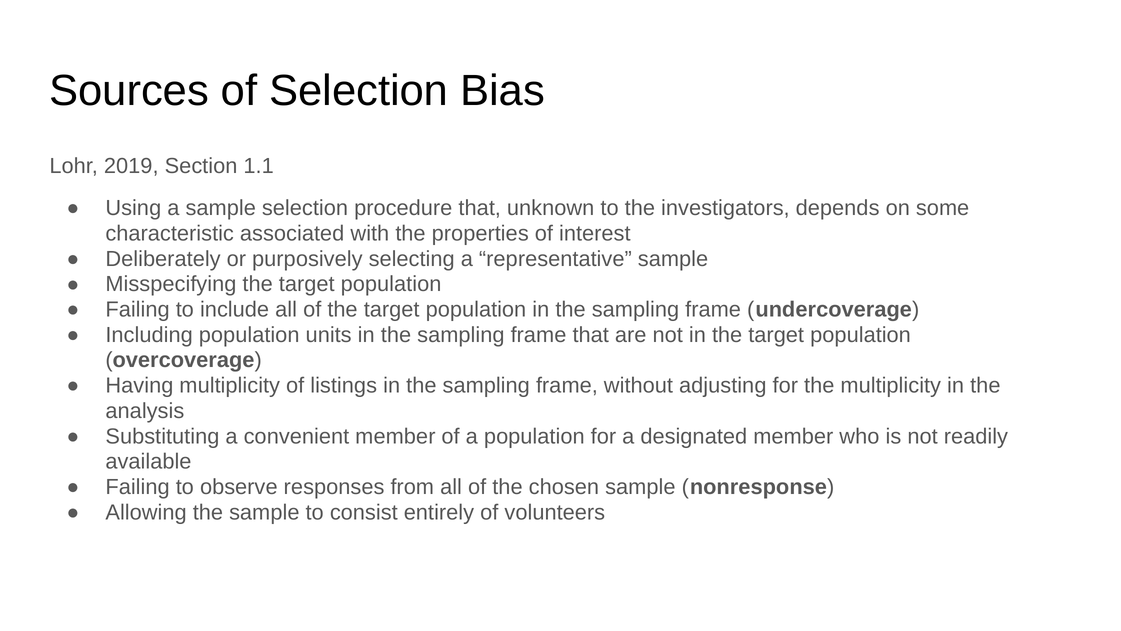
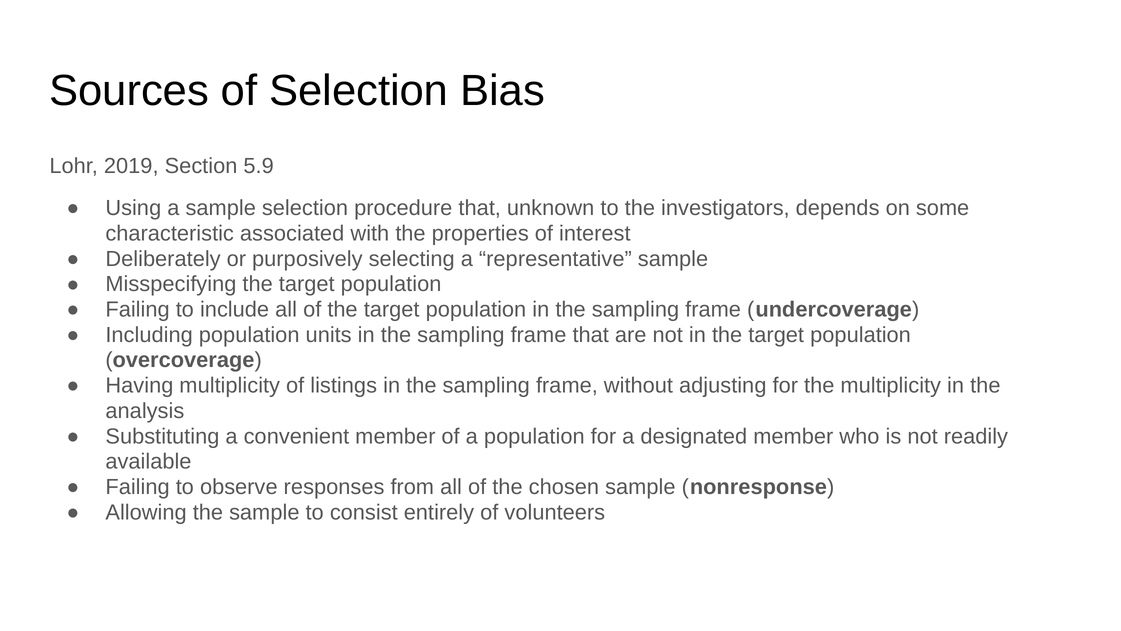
1.1: 1.1 -> 5.9 (259, 166)
